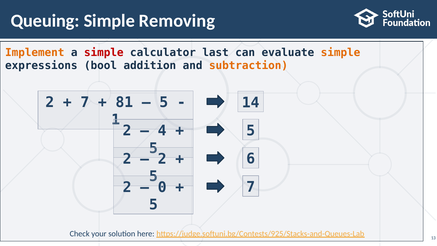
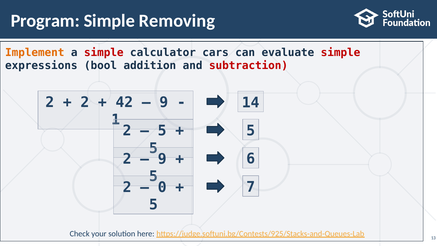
Queuing: Queuing -> Program (45, 21)
last: last -> cars (216, 52)
simple colour: orange -> red (341, 52)
subtraction colour: orange -> red (249, 66)
7: 7 -> 2 (85, 102)
81: 81 -> 42 (124, 102)
5: 5 -> 9 (164, 102)
4: 4 -> 5 (162, 131)
2: 2 -> 9 (162, 159)
